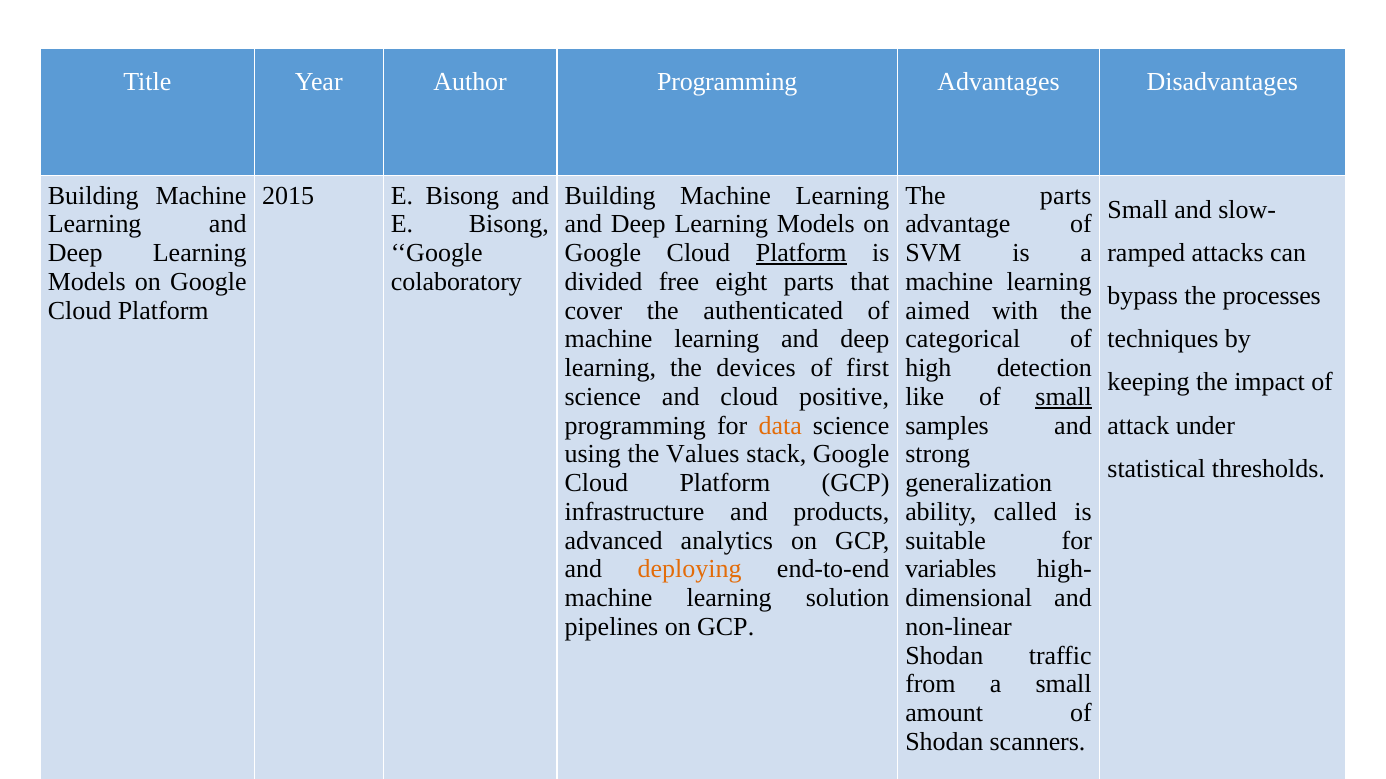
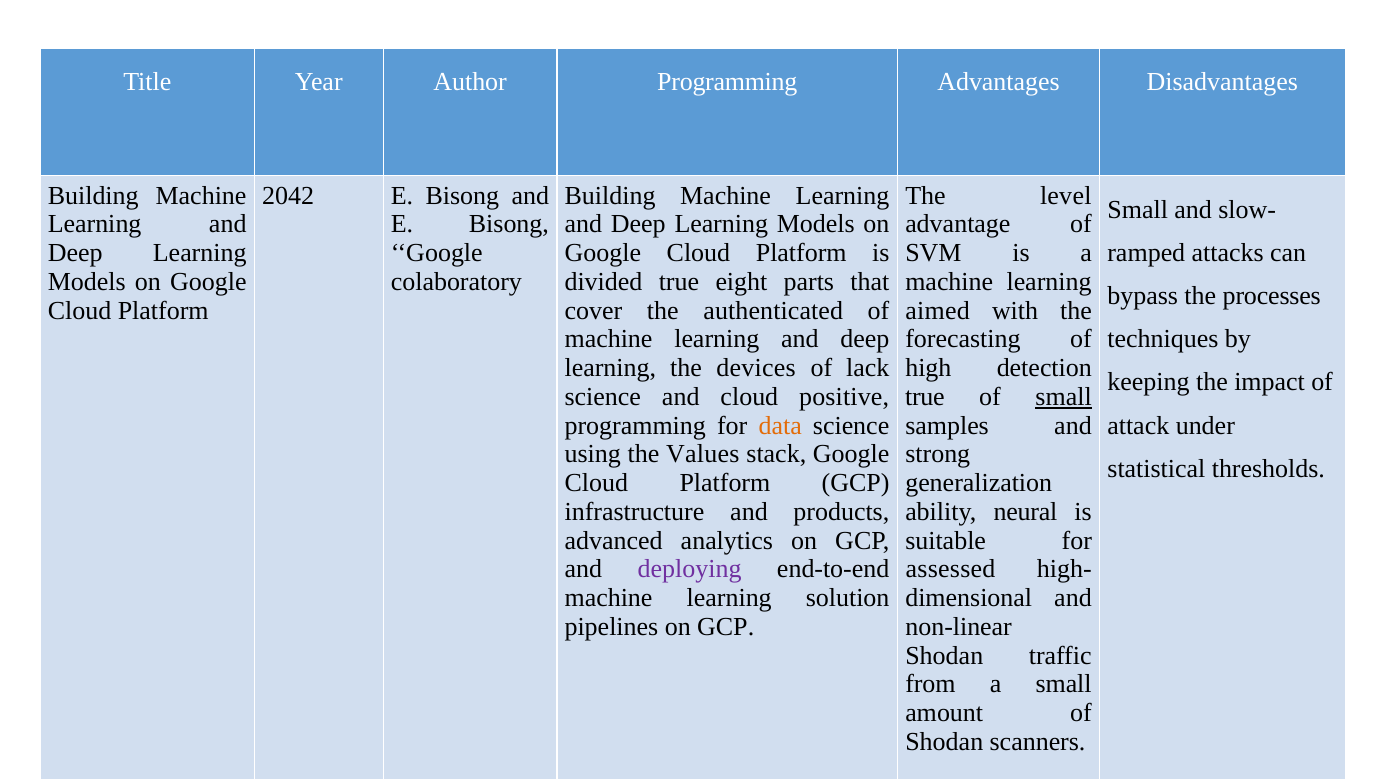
2015: 2015 -> 2042 (288, 196)
The parts: parts -> level (1066, 196)
Platform underline: present -> none (801, 253)
divided free: free -> true (679, 282)
categorical: categorical -> forecasting (963, 340)
first: first -> lack (868, 368)
like: like -> true (925, 397)
called: called -> neural (1026, 512)
deploying colour: orange -> purple (690, 570)
variables: variables -> assessed (951, 570)
